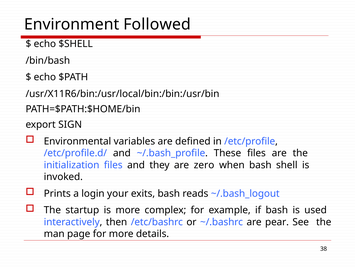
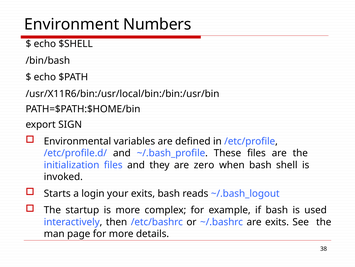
Followed: Followed -> Numbers (157, 24)
Prints: Prints -> Starts (57, 193)
are pear: pear -> exits (277, 221)
